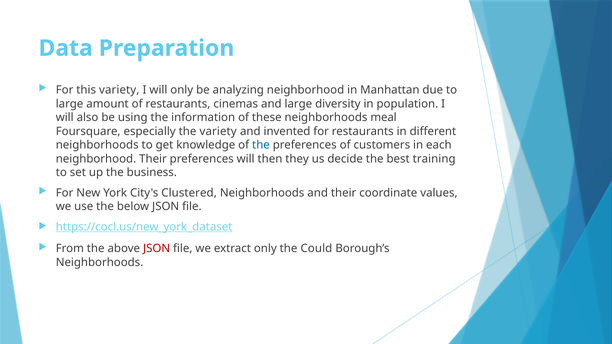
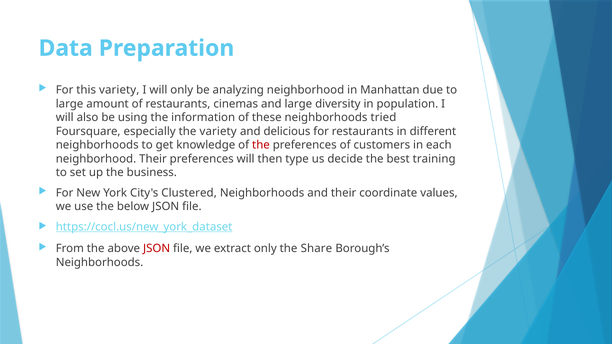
meal: meal -> tried (383, 118)
invented: invented -> delicious (287, 132)
the colour: blue -> red (261, 145)
they: they -> type (297, 159)
Could: Could -> Share (316, 249)
